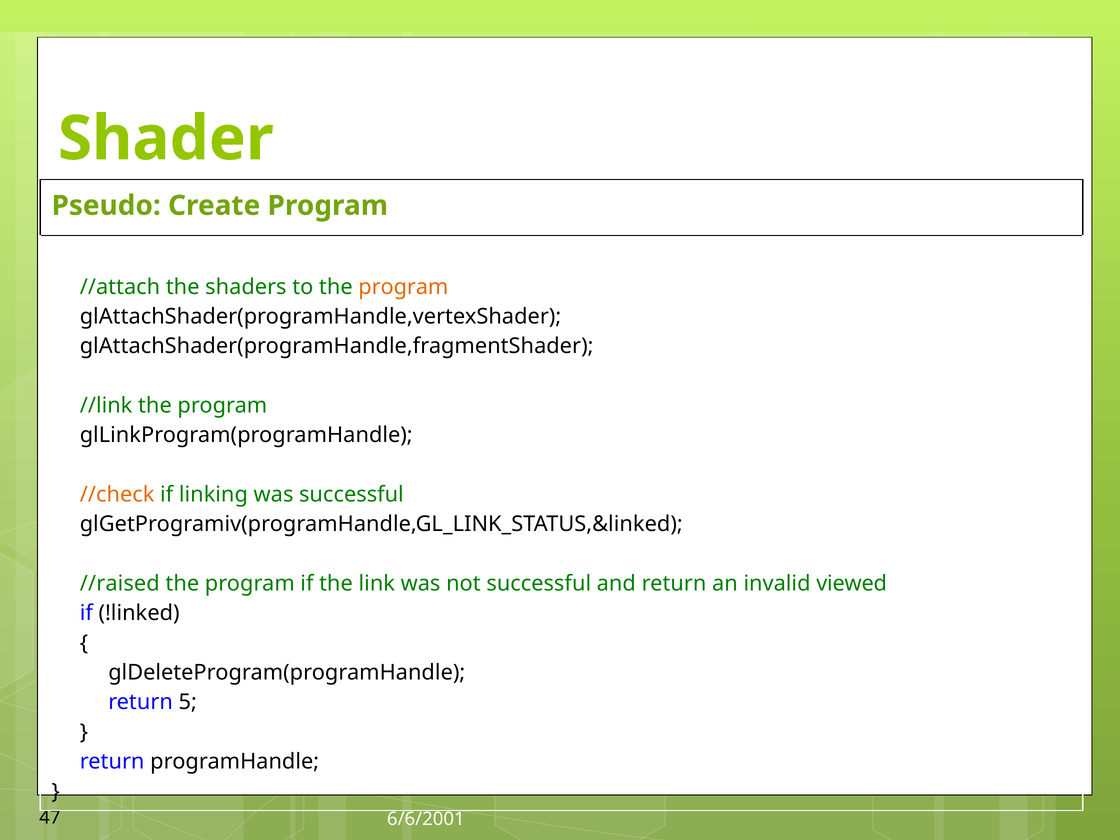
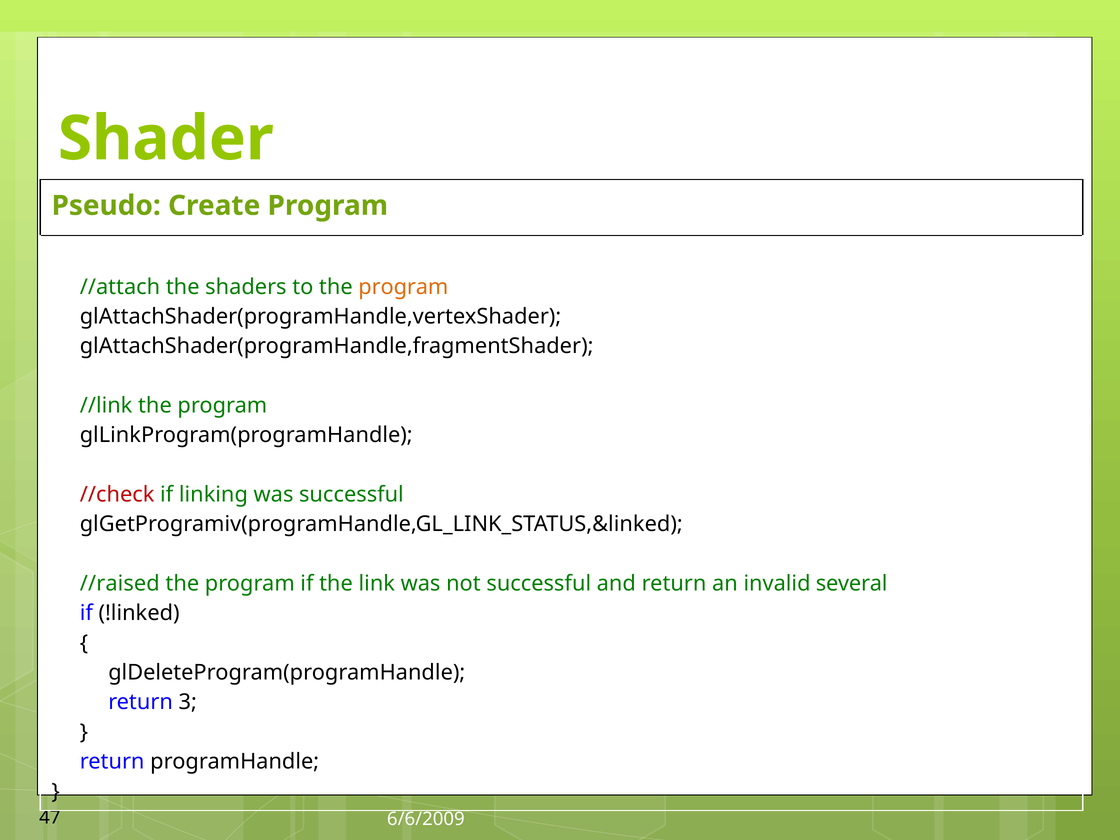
//check colour: orange -> red (117, 495)
viewed: viewed -> several (852, 584)
5: 5 -> 3 (188, 702)
6/6/2001: 6/6/2001 -> 6/6/2009 (426, 819)
